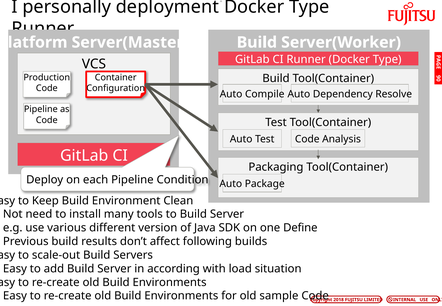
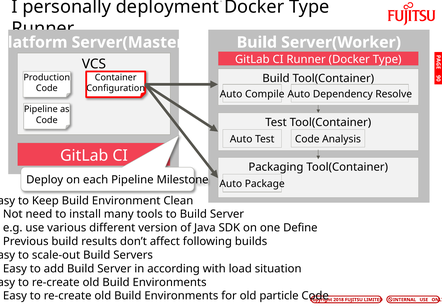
Condition: Condition -> Milestone (183, 180)
sample: sample -> particle (279, 296)
